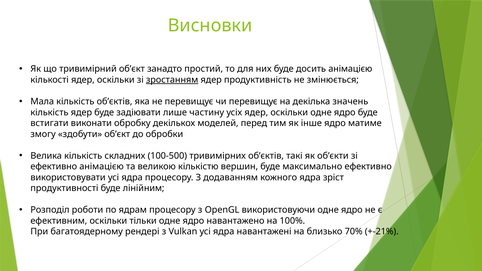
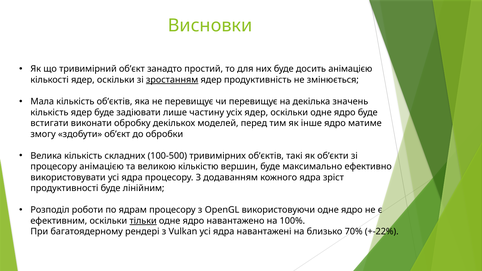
ефективно: ефективно -> процесору (54, 167)
тільки underline: none -> present (143, 221)
+-21%: +-21% -> +-22% (382, 232)
